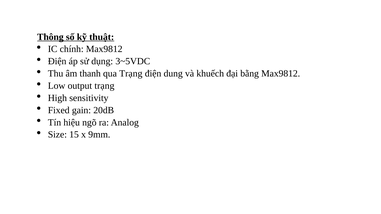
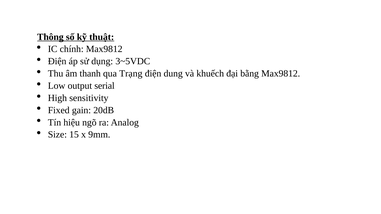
output trạng: trạng -> serial (105, 86)
